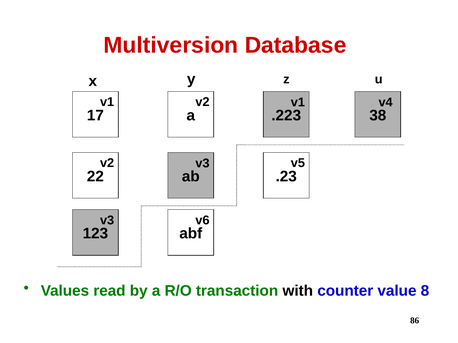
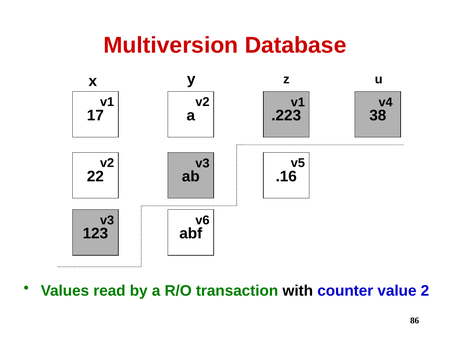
.23: .23 -> .16 (286, 177)
8: 8 -> 2 (425, 291)
